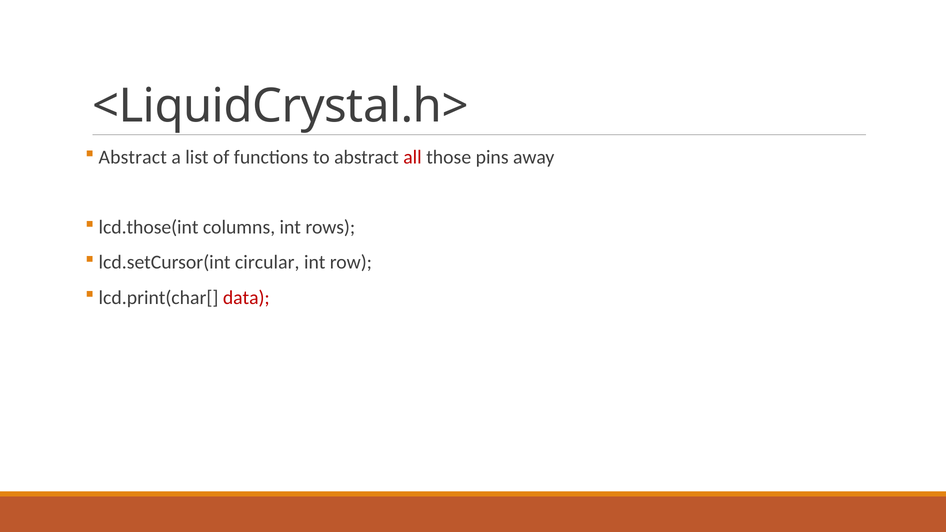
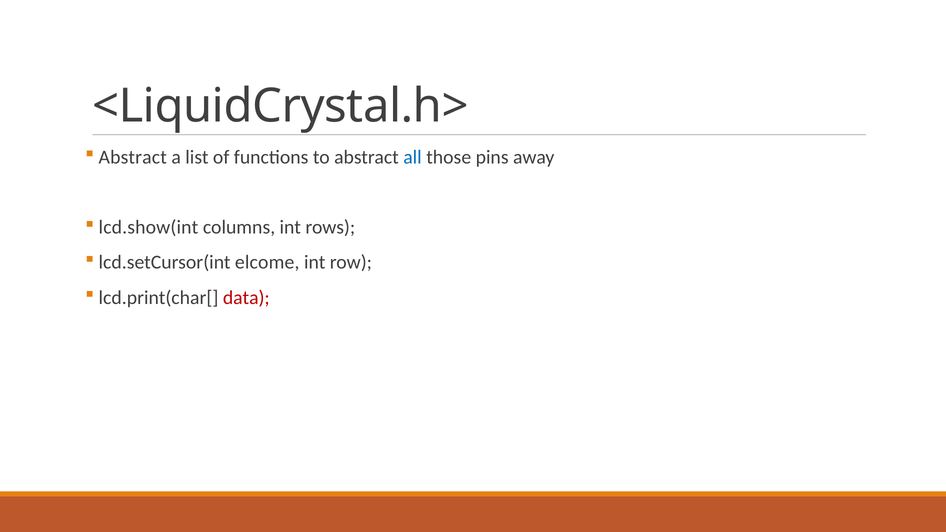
all colour: red -> blue (413, 157)
lcd.those(int: lcd.those(int -> lcd.show(int (148, 227)
circular: circular -> elcome (267, 263)
